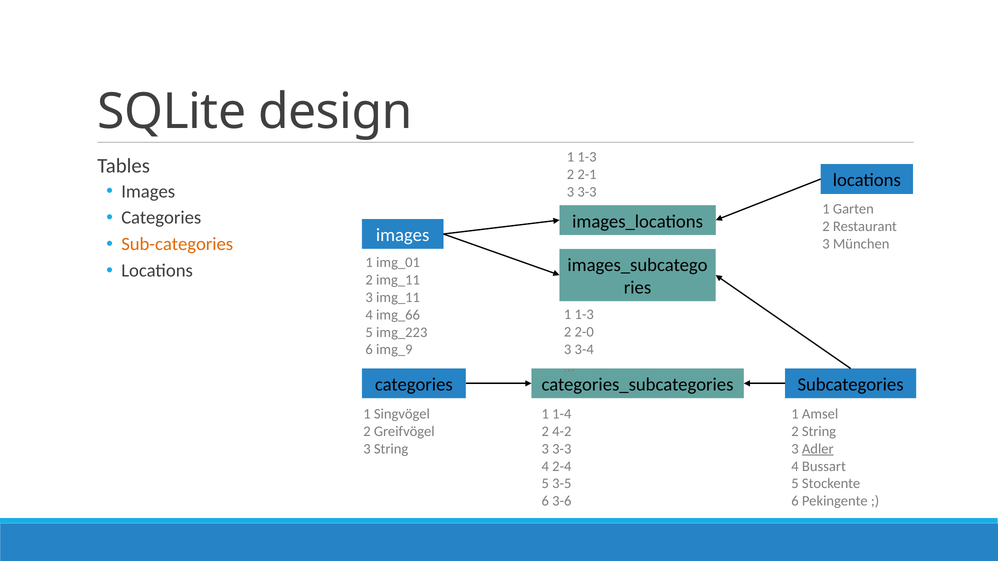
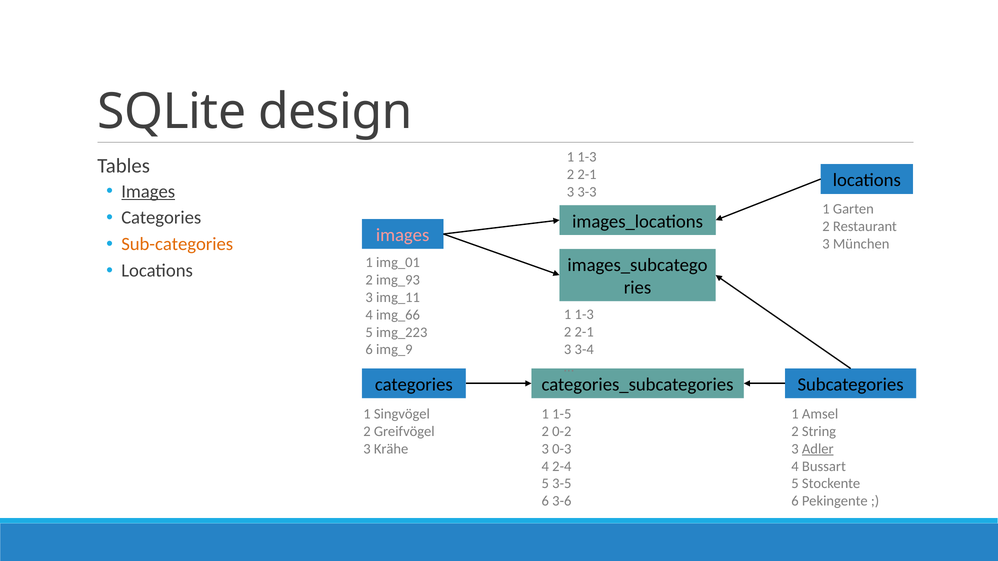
Images underline: none -> present (148, 191)
images colour: white -> pink (403, 235)
2 img_11: img_11 -> img_93 (398, 280)
2-0: 2-0 -> 2-1 (584, 332)
1-4: 1-4 -> 1-5 (562, 414)
4-2: 4-2 -> 0-2 (562, 432)
3-3: 3-3 -> 0-3 (562, 449)
3 String: String -> Krähe (391, 449)
